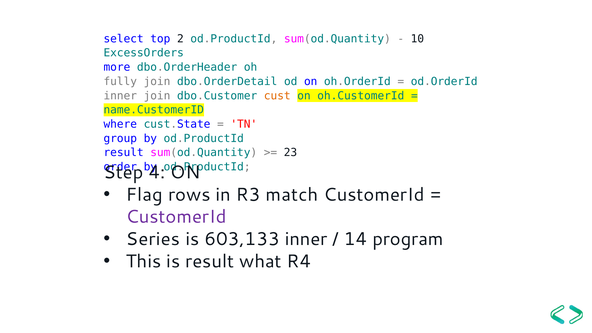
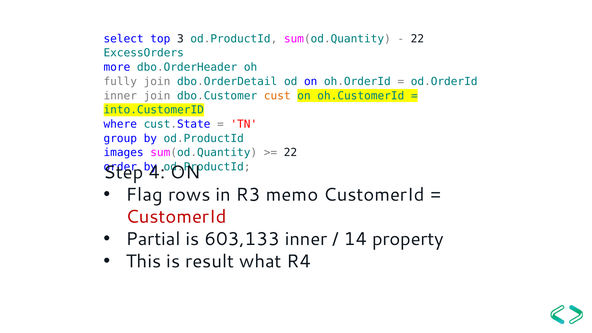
2: 2 -> 3 (180, 39)
10: 10 -> 22 (417, 39)
name.CustomerID: name.CustomerID -> into.CustomerID (154, 110)
result: result -> images (124, 153)
23: 23 -> 22 (290, 153)
match: match -> memo (292, 195)
CustomerId colour: purple -> red (176, 217)
Series: Series -> Partial (153, 239)
program: program -> property (408, 239)
